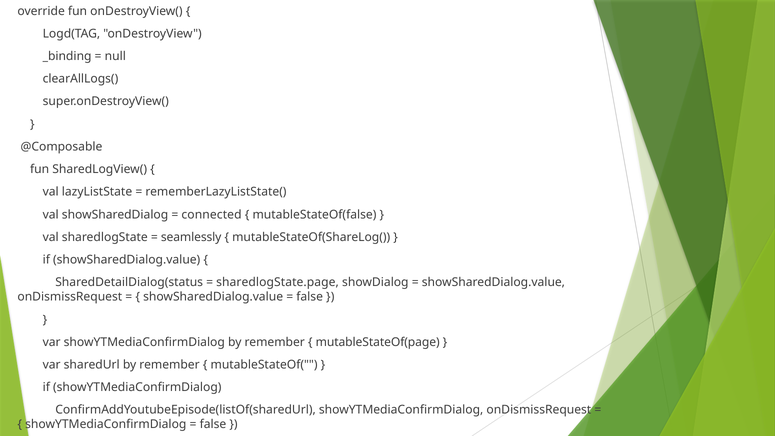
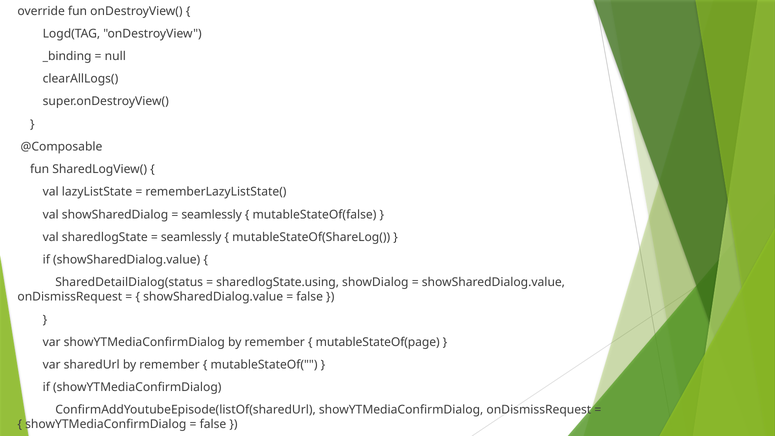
connected: connected -> seamlessly (212, 214)
sharedlogState.page: sharedlogState.page -> sharedlogState.using (278, 282)
